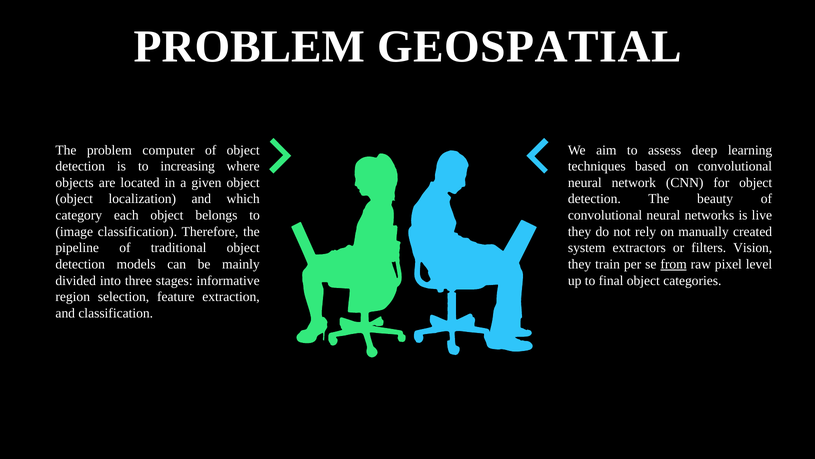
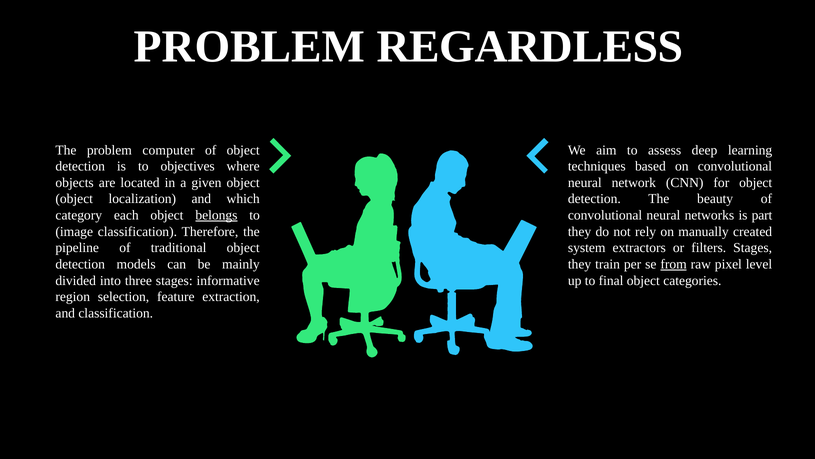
GEOSPATIAL: GEOSPATIAL -> REGARDLESS (530, 47)
increasing: increasing -> objectives (188, 166)
belongs underline: none -> present (216, 215)
live: live -> part (762, 215)
filters Vision: Vision -> Stages (753, 248)
